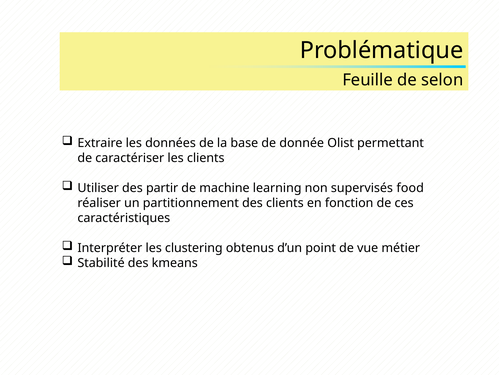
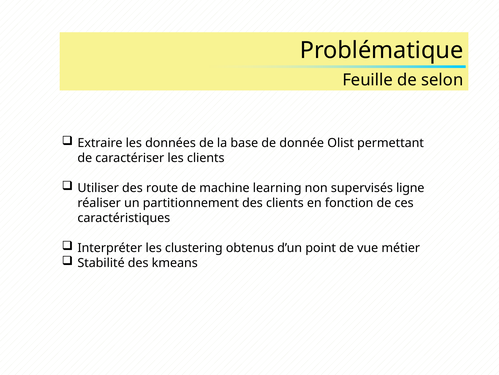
partir: partir -> route (162, 188)
food: food -> ligne (410, 188)
